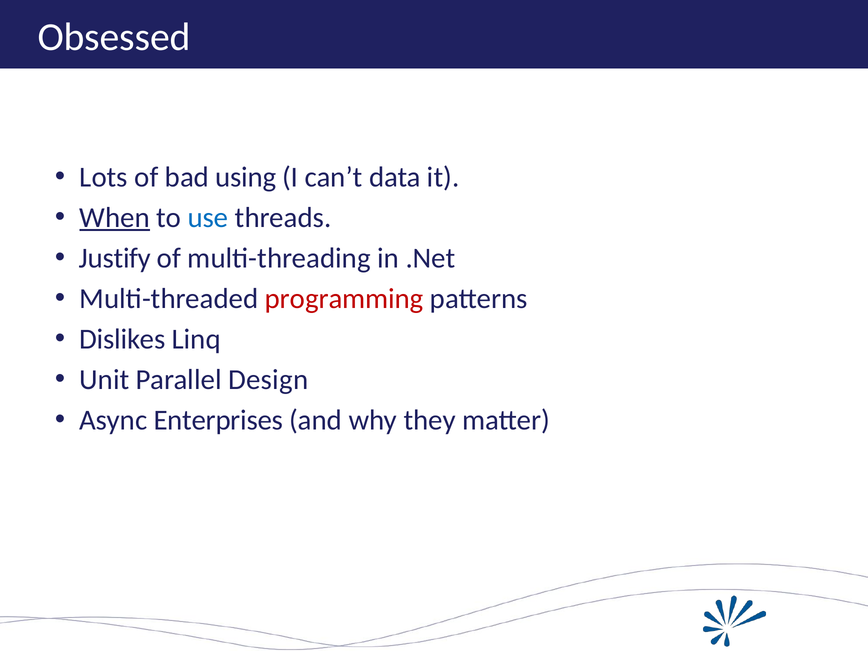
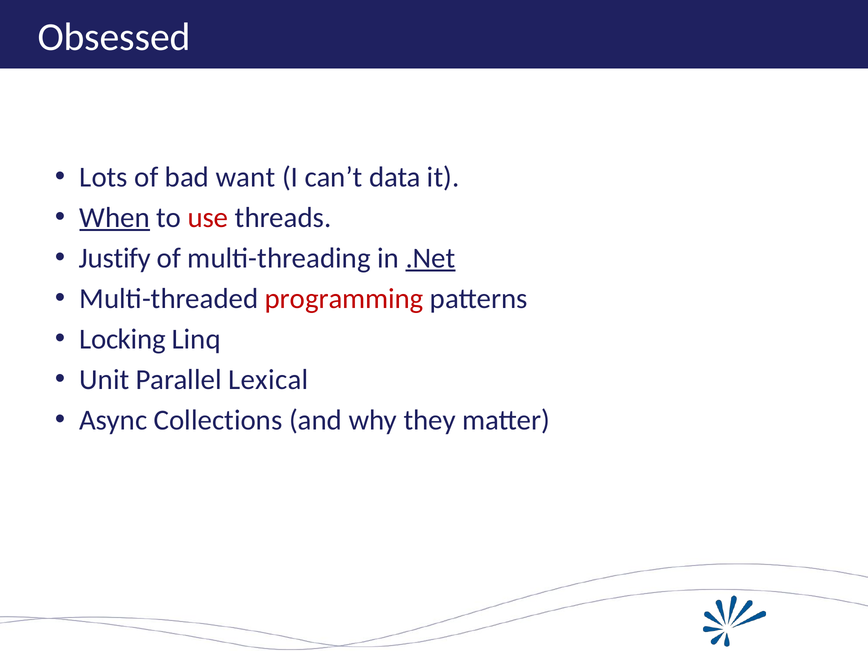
using: using -> want (246, 177)
use colour: blue -> red (208, 218)
.Net underline: none -> present (430, 258)
Dislikes: Dislikes -> Locking (122, 339)
Design: Design -> Lexical (268, 380)
Enterprises: Enterprises -> Collections (218, 420)
